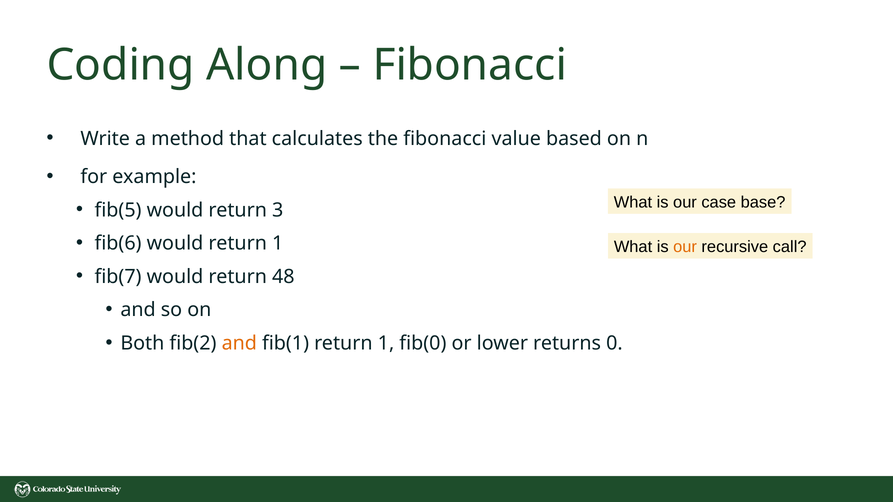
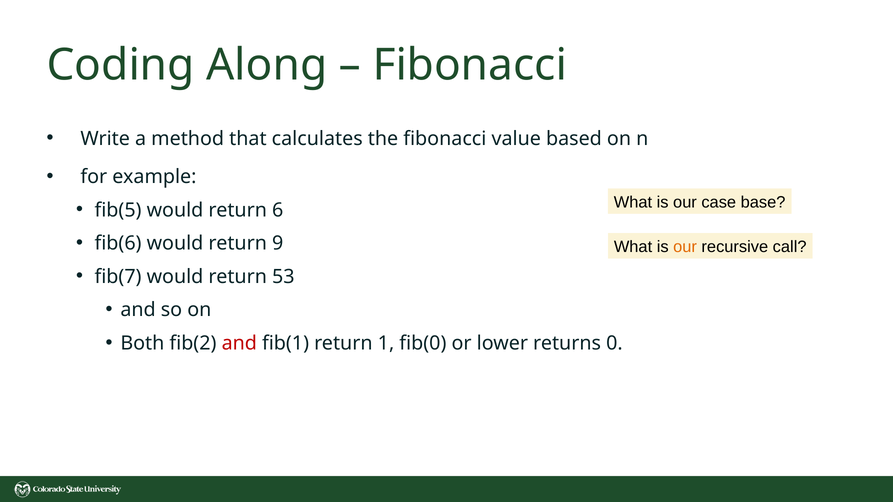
3: 3 -> 6 (278, 210)
would return 1: 1 -> 9 (278, 243)
48: 48 -> 53 (283, 277)
and colour: orange -> red (239, 343)
